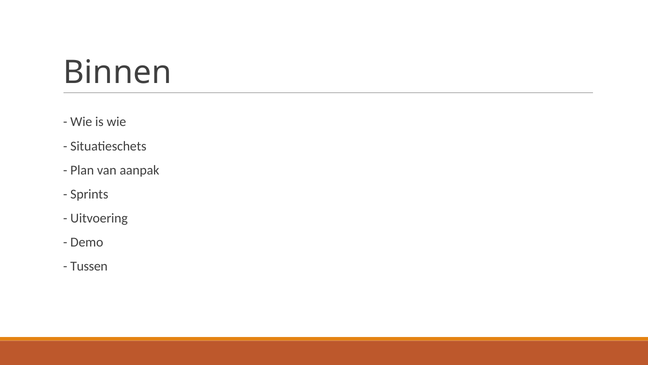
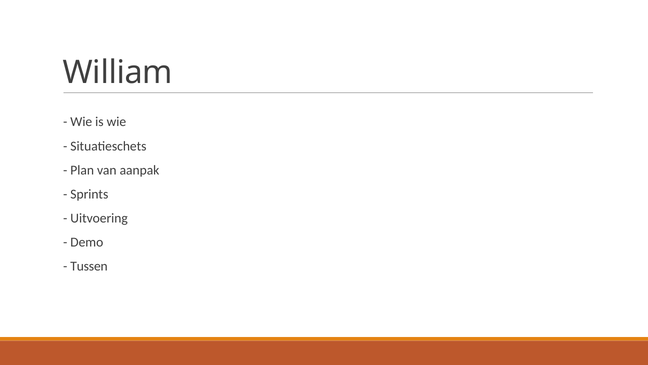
Binnen: Binnen -> William (118, 73)
